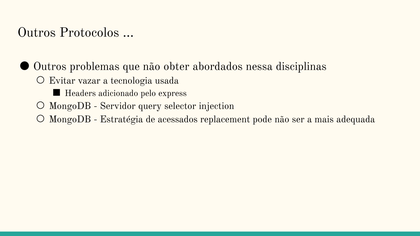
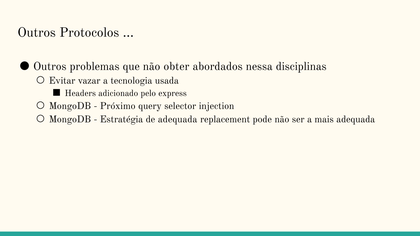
Servidor: Servidor -> Próximo (118, 106)
de acessados: acessados -> adequada (178, 119)
